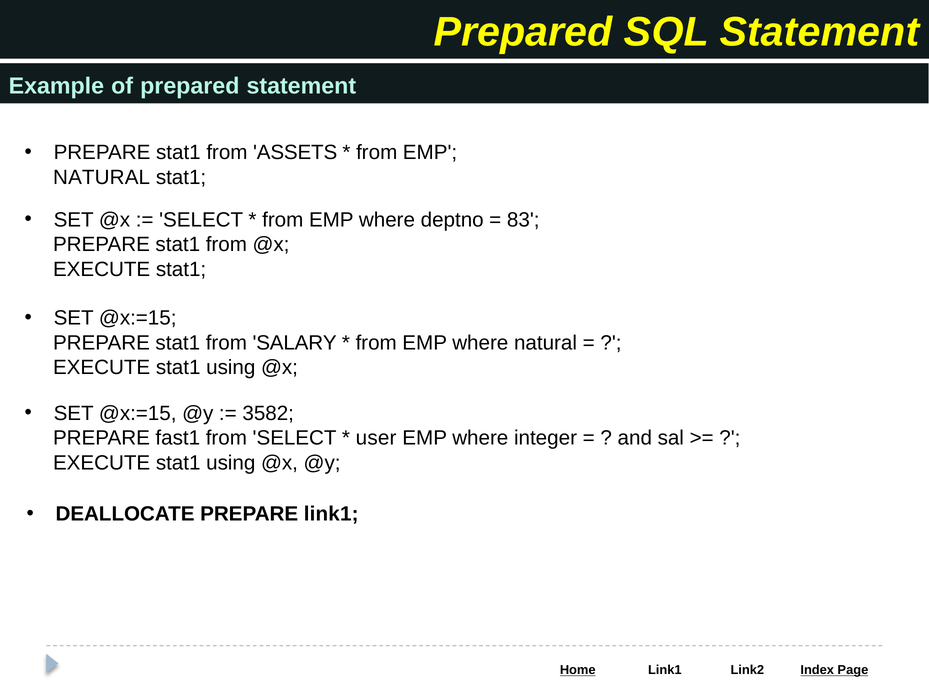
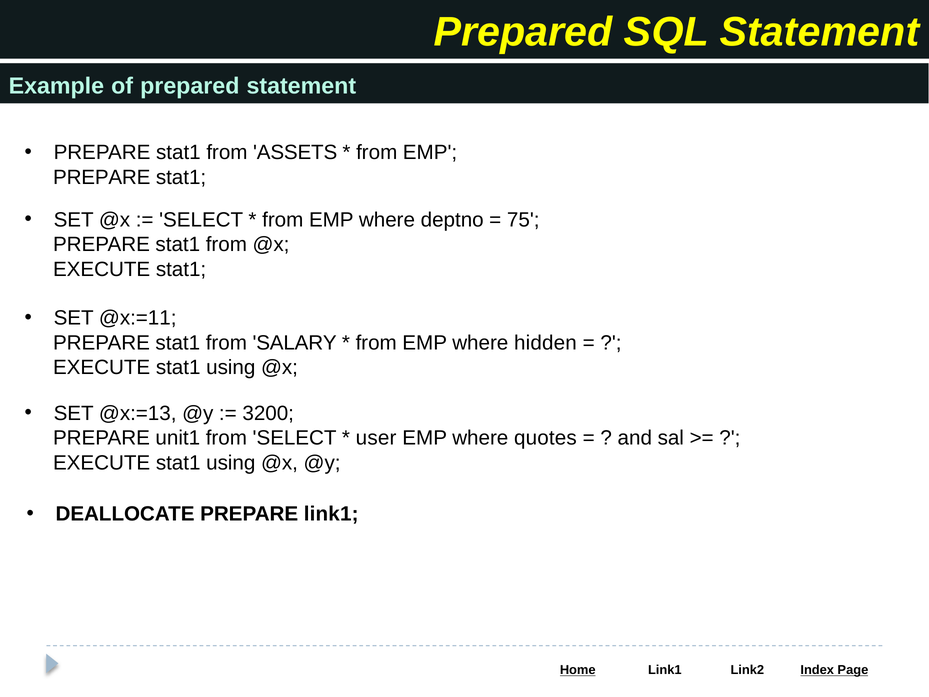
NATURAL: NATURAL -> PREPARE (102, 177)
83: 83 -> 75 (523, 220)
@x:=15: @x:=15 -> @x:=11 (138, 318)
where natural: natural -> hidden (545, 343)
@x:=15: @x:=15 -> @x:=13 (138, 413)
3582: 3582 -> 3200 (268, 413)
fast1: fast1 -> unit1 (178, 438)
integer: integer -> quotes (545, 438)
